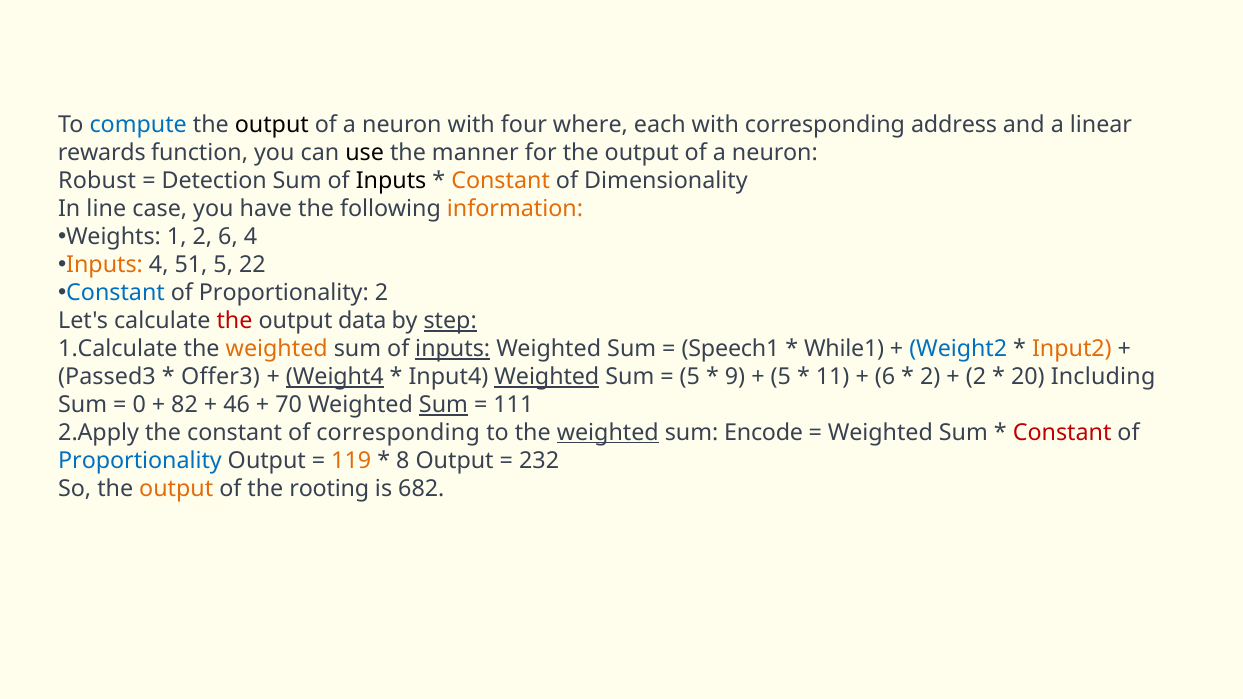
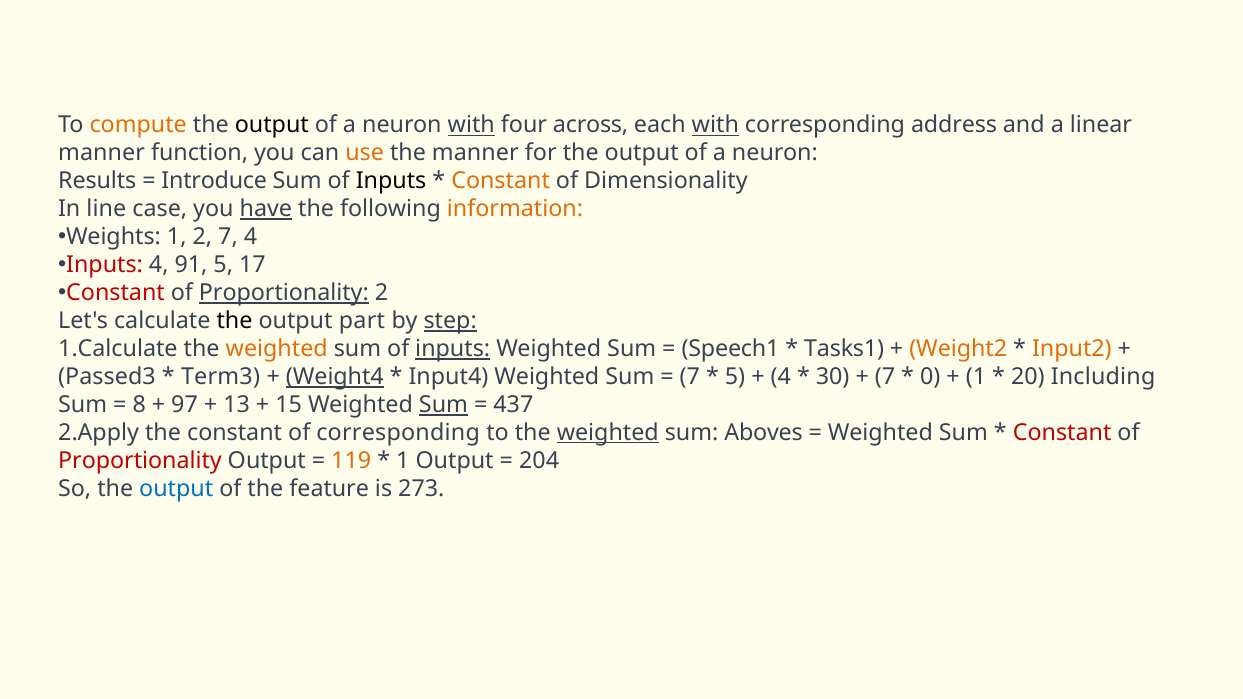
compute colour: blue -> orange (138, 125)
with underline: none -> present (471, 125)
where: where -> across (591, 125)
with underline: none -> present (715, 125)
rewards: rewards -> manner (102, 153)
use colour: black -> orange (365, 153)
Robust: Robust -> Results (97, 181)
Detection: Detection -> Introduce (214, 181)
have underline: none -> present (266, 209)
2 6: 6 -> 7 (228, 237)
Inputs colour: orange -> red (105, 265)
51: 51 -> 91 (191, 265)
22: 22 -> 17 (252, 265)
Constant colour: blue -> red (116, 293)
Proportionality underline: none -> present (284, 293)
the colour: red -> black (235, 321)
data: data -> part (362, 321)
While1: While1 -> Tasks1 (844, 349)
Weight2 colour: blue -> orange (958, 349)
Offer3: Offer3 -> Term3 (221, 377)
Weighted underline: present -> none (547, 377)
5: 5 -> 7 (690, 377)
9: 9 -> 5 (735, 377)
5: 5 -> 4 (781, 377)
11: 11 -> 30 (833, 377)
6: 6 -> 7 (885, 377)
2: 2 -> 0 (930, 377)
2: 2 -> 1 (976, 377)
0: 0 -> 8 (139, 405)
82: 82 -> 97 (185, 405)
46: 46 -> 13 (237, 405)
70: 70 -> 15 (289, 405)
111: 111 -> 437 (513, 405)
Encode: Encode -> Aboves (764, 433)
Proportionality colour: blue -> red (140, 461)
8: 8 -> 1 (403, 461)
232: 232 -> 204 (539, 461)
output colour: orange -> blue (176, 489)
rooting: rooting -> feature (329, 489)
682: 682 -> 273 (421, 489)
